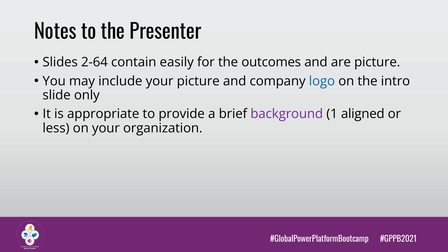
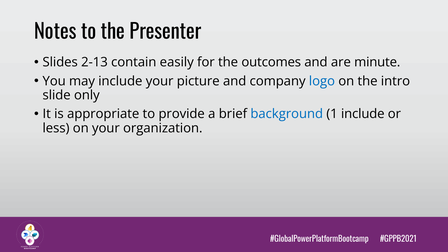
2-64: 2-64 -> 2-13 (94, 62)
are picture: picture -> minute (377, 62)
background colour: purple -> blue (287, 114)
1 aligned: aligned -> include (363, 114)
